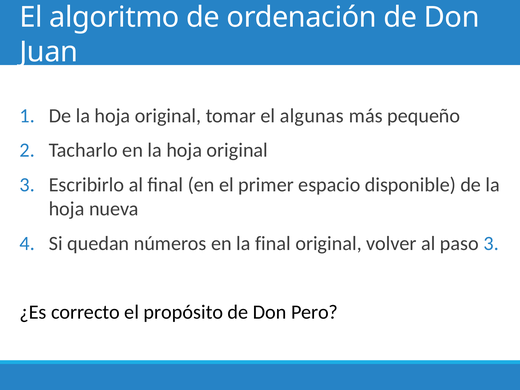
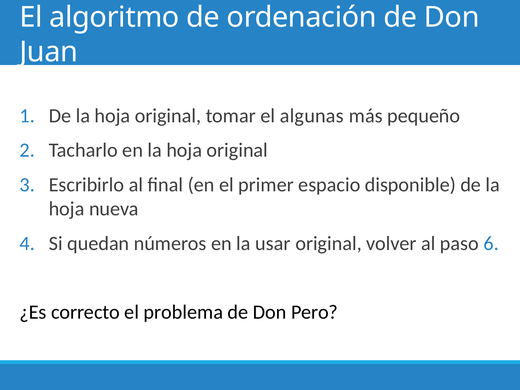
la final: final -> usar (273, 243)
paso 3: 3 -> 6 (491, 243)
propósito: propósito -> problema (183, 312)
